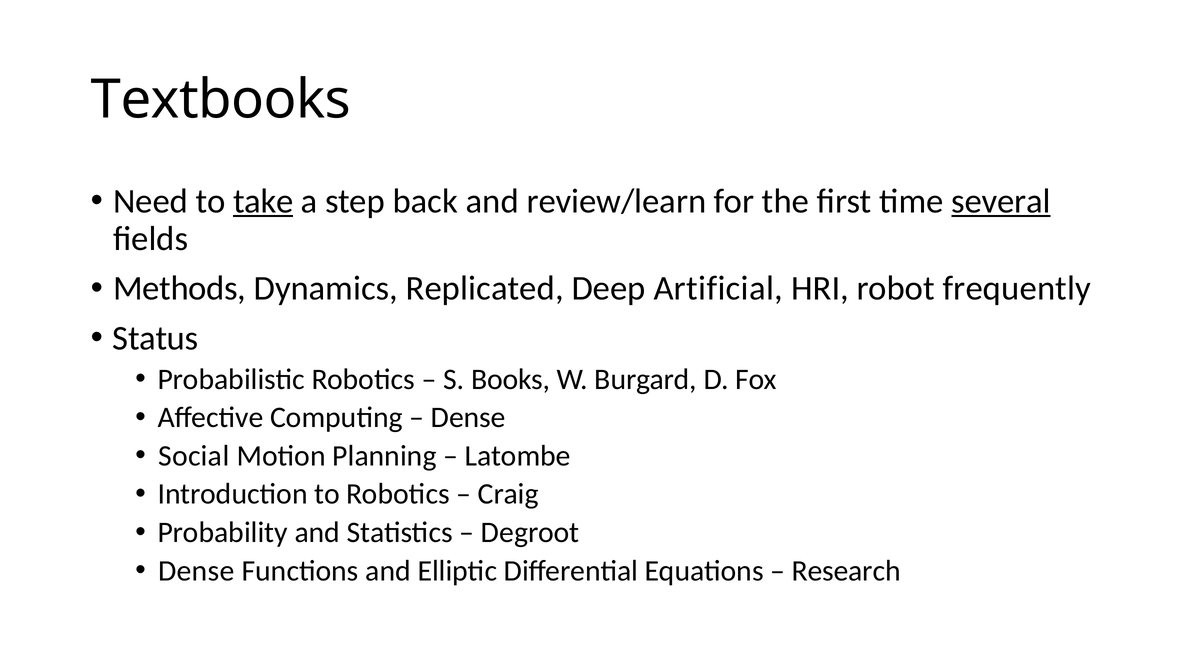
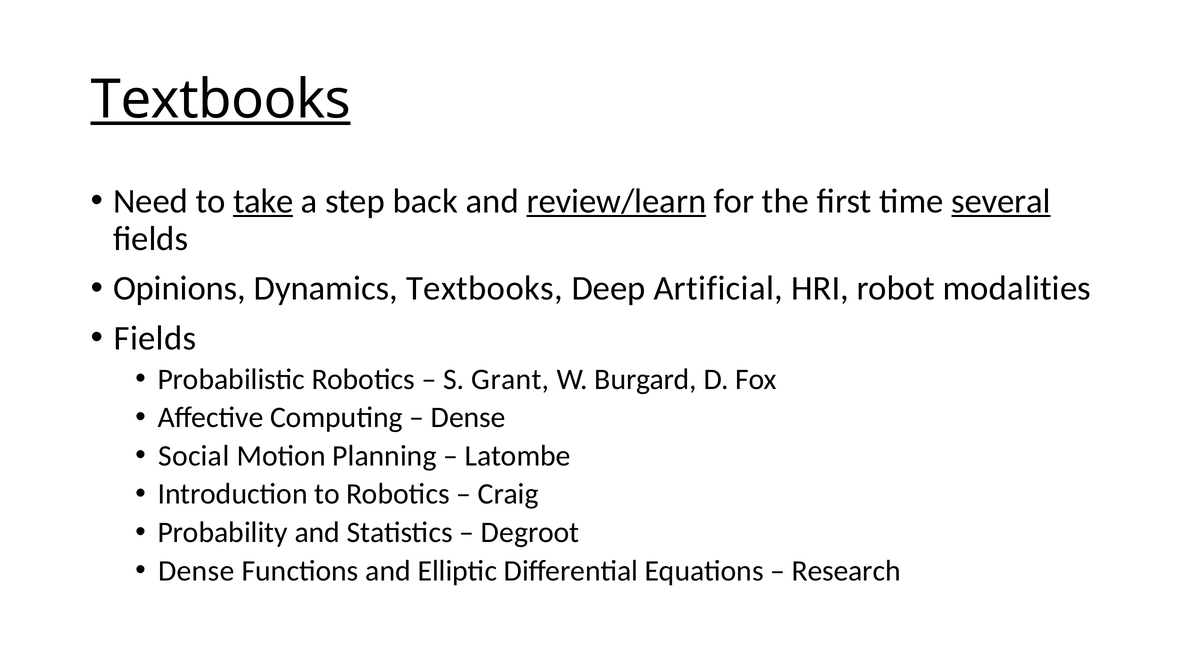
Textbooks underline: none -> present (221, 100)
review/learn underline: none -> present (616, 201)
Methods: Methods -> Opinions (179, 289)
Dynamics Replicated: Replicated -> Textbooks (485, 289)
frequently: frequently -> modalities (1017, 289)
Status: Status -> Fields (155, 338)
Books: Books -> Grant (510, 380)
